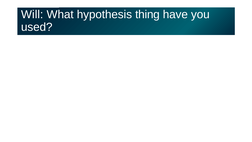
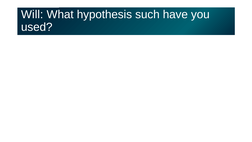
thing: thing -> such (147, 14)
